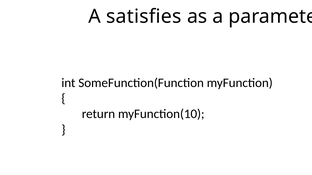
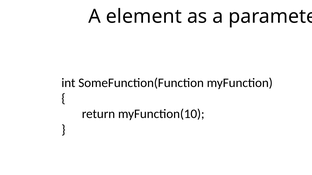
satisfies: satisfies -> element (144, 16)
